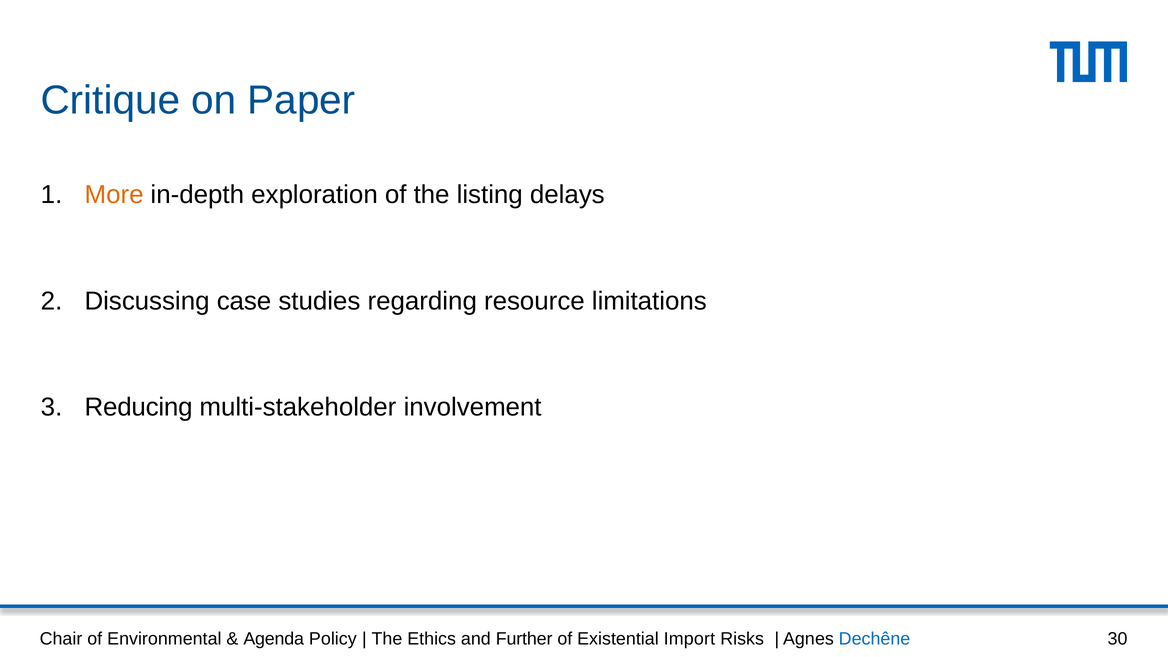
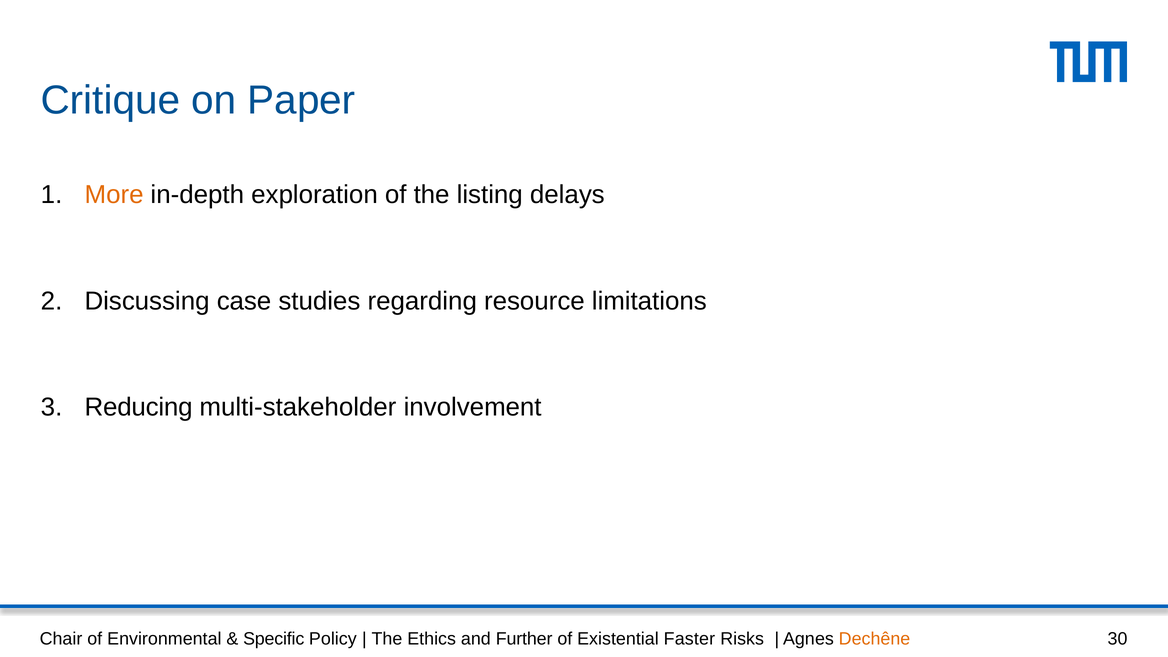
Agenda: Agenda -> Specific (274, 639)
Import: Import -> Faster (689, 639)
Dechêne colour: blue -> orange (875, 639)
